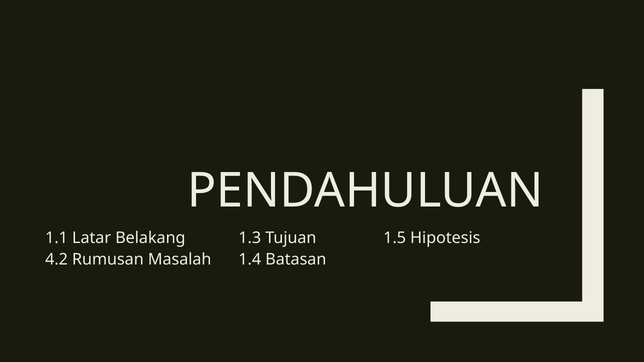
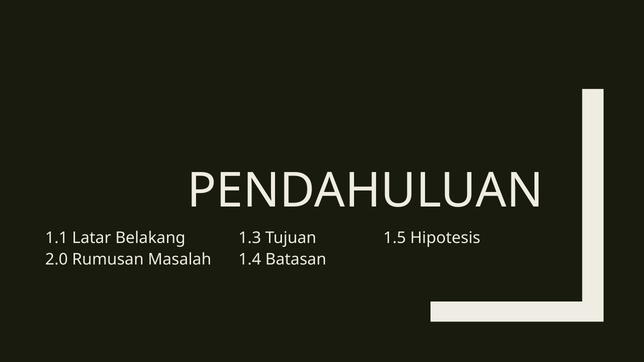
4.2: 4.2 -> 2.0 (57, 260)
